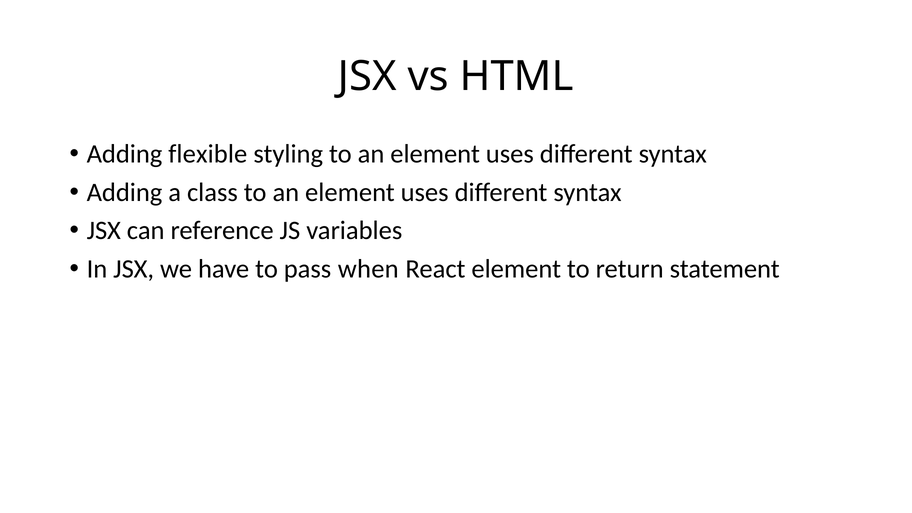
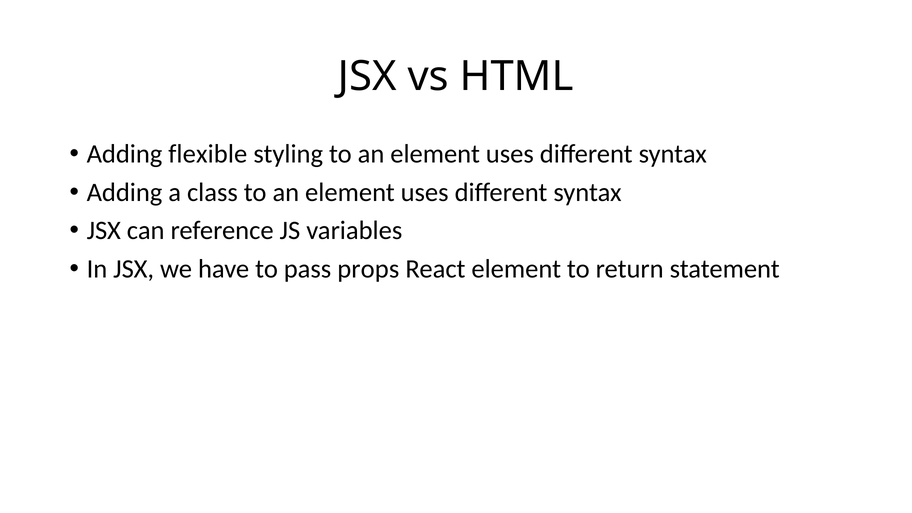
when: when -> props (368, 269)
